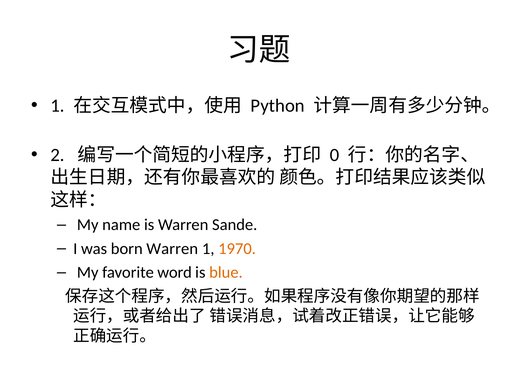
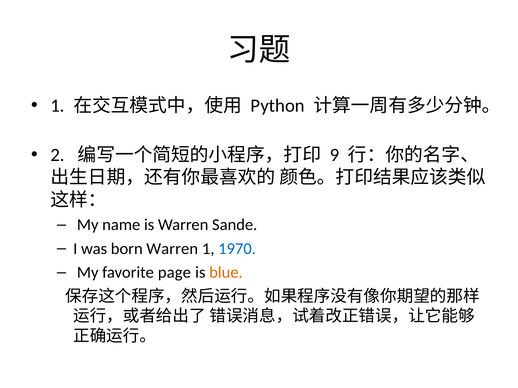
0: 0 -> 9 (335, 155)
1970 colour: orange -> blue (237, 249)
word: word -> page (174, 273)
